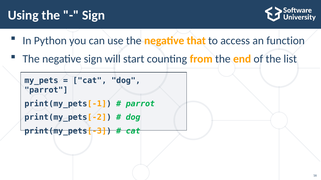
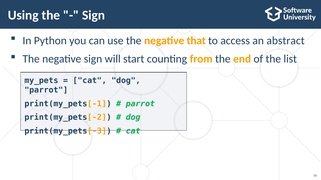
function: function -> abstract (286, 41)
